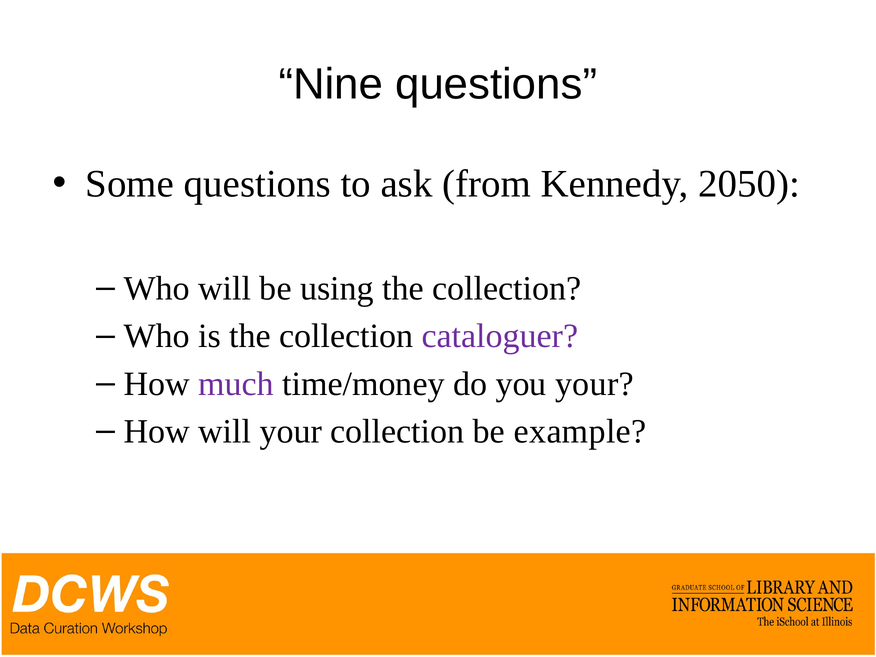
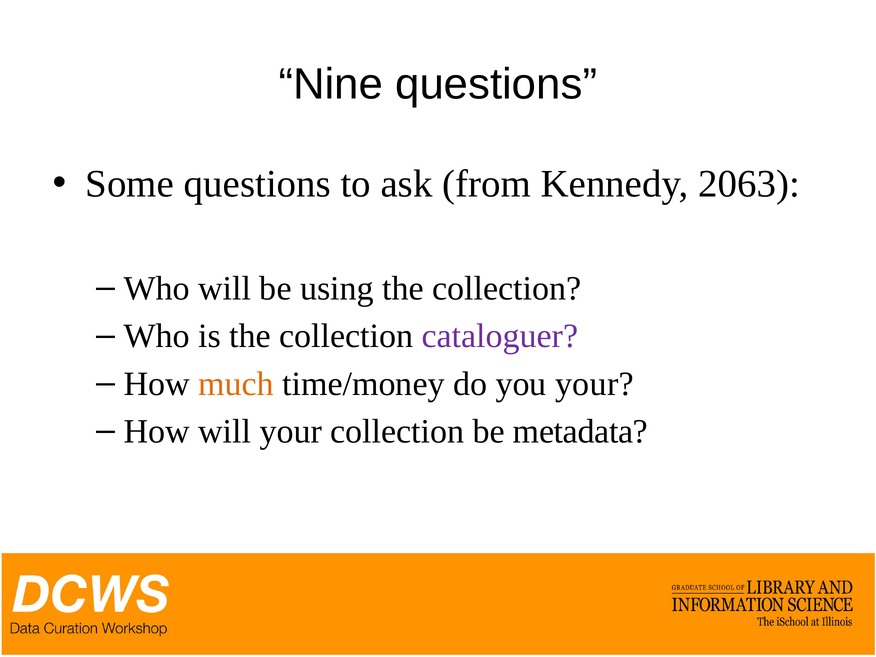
2050: 2050 -> 2063 (749, 184)
much colour: purple -> orange (236, 384)
example: example -> metadata (580, 431)
